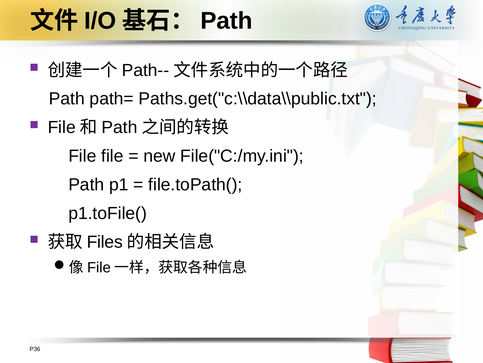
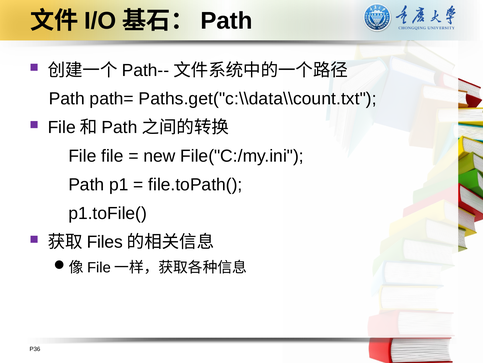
Paths.get("c:\\data\\public.txt: Paths.get("c:\\data\\public.txt -> Paths.get("c:\\data\\count.txt (258, 99)
